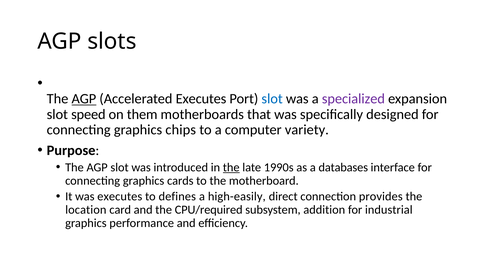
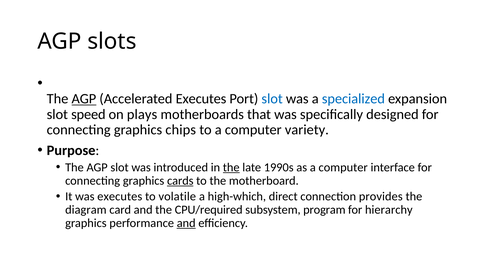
specialized colour: purple -> blue (353, 99)
them: them -> plays (142, 114)
as a databases: databases -> computer (343, 167)
cards underline: none -> present (180, 181)
defines: defines -> volatile (177, 196)
high-easily: high-easily -> high-which (237, 196)
location: location -> diagram (86, 210)
addition: addition -> program (324, 210)
industrial: industrial -> hierarchy (389, 210)
and underline: none -> present (186, 223)
